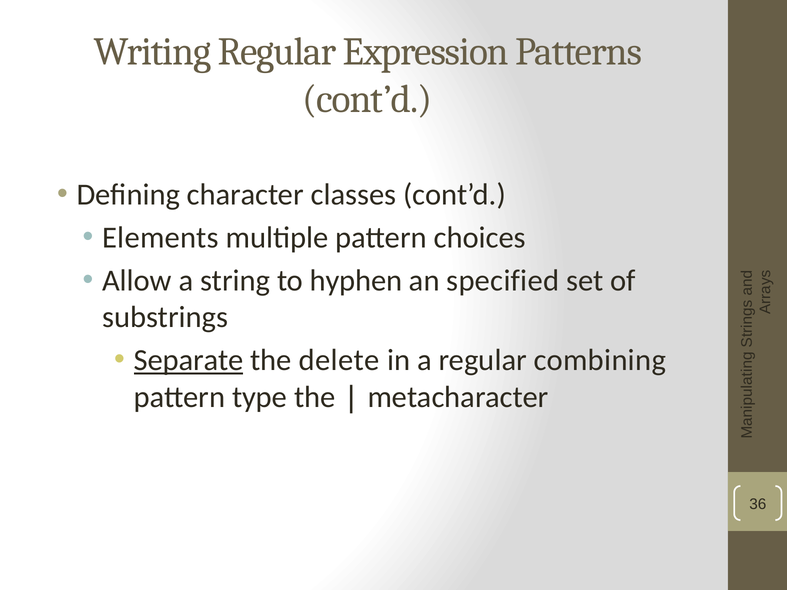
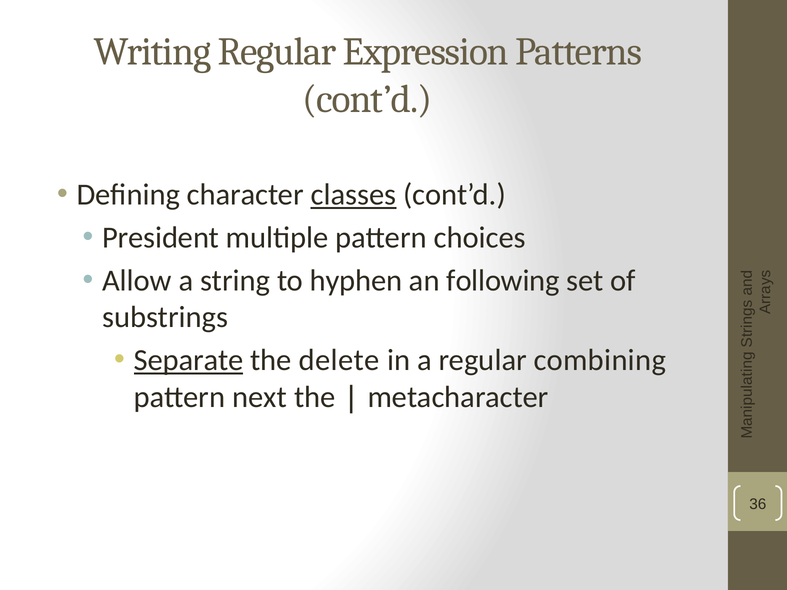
classes underline: none -> present (354, 195)
Elements: Elements -> President (161, 238)
specified: specified -> following (503, 281)
type: type -> next (260, 397)
